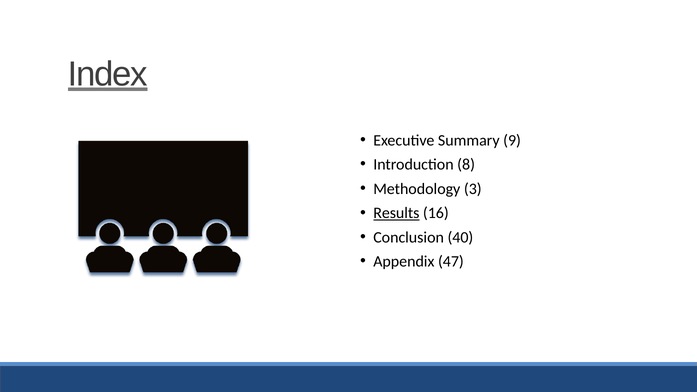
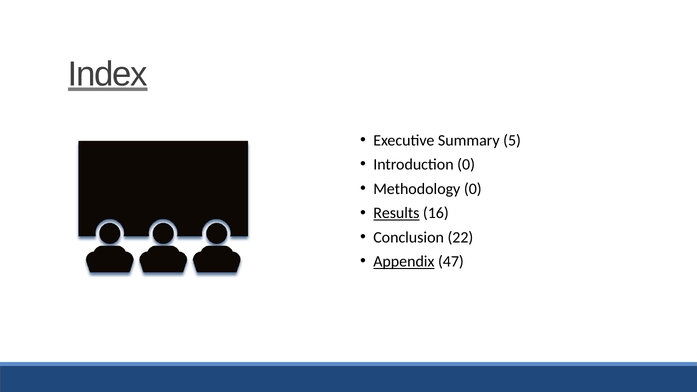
9: 9 -> 5 (512, 140)
Introduction 8: 8 -> 0 (466, 165)
Methodology 3: 3 -> 0 (473, 189)
40: 40 -> 22 (460, 237)
Appendix underline: none -> present (404, 262)
